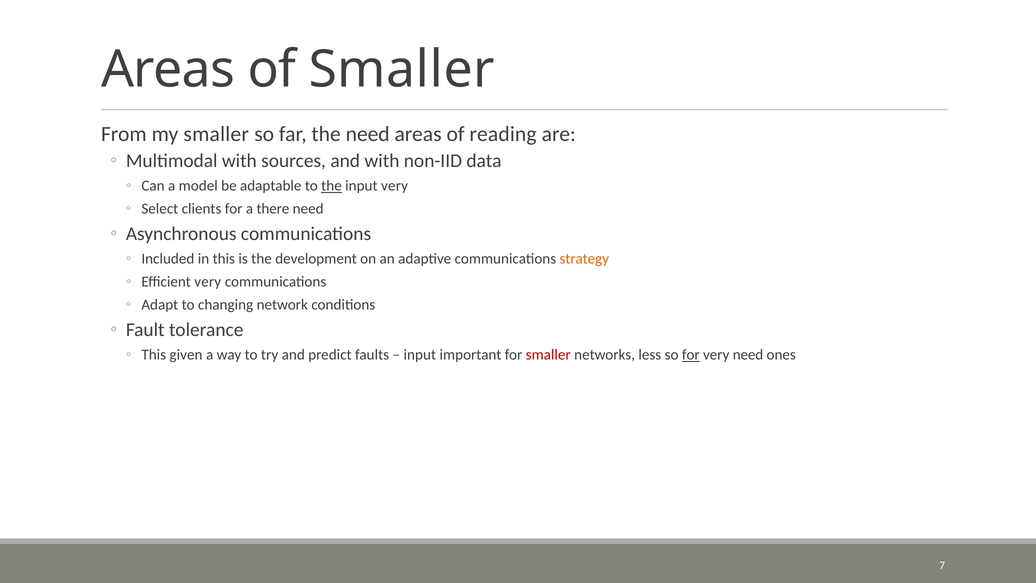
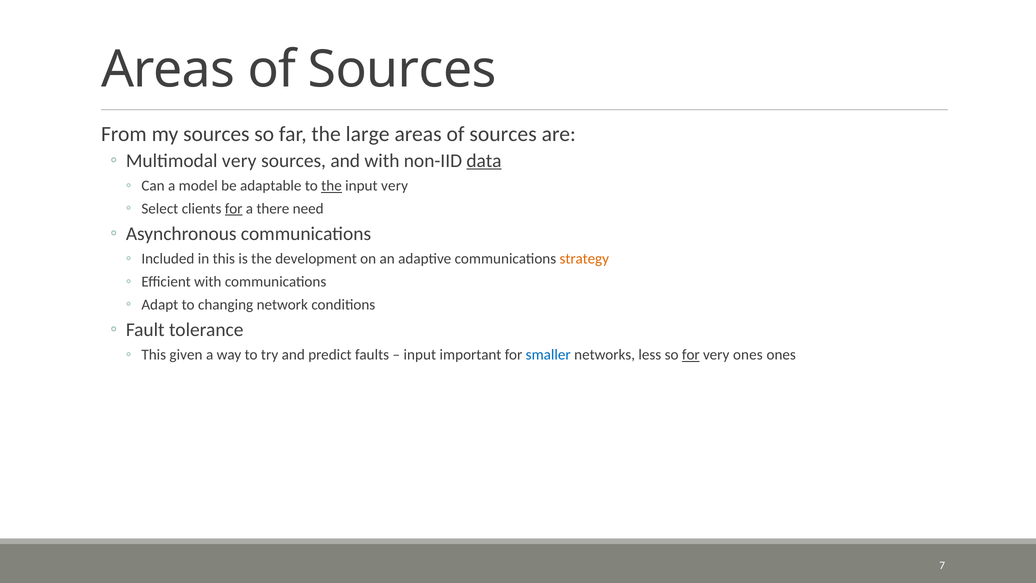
Smaller: Smaller -> Sources (402, 69)
my smaller: smaller -> sources (216, 134)
the need: need -> large (368, 134)
reading: reading -> sources (503, 134)
Multimodal with: with -> very (239, 161)
data underline: none -> present (484, 161)
for underline: none -> present (234, 209)
Efficient very: very -> with (208, 282)
smaller colour: red -> blue (548, 355)
very need: need -> ones (748, 355)
